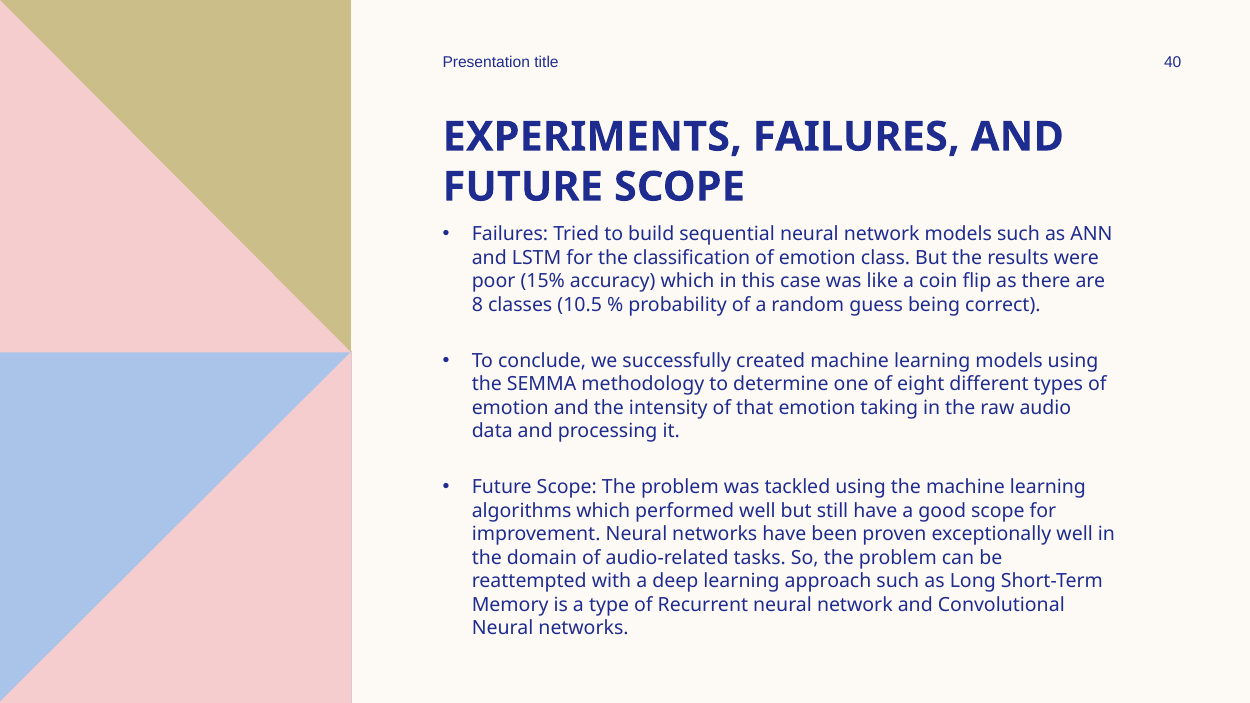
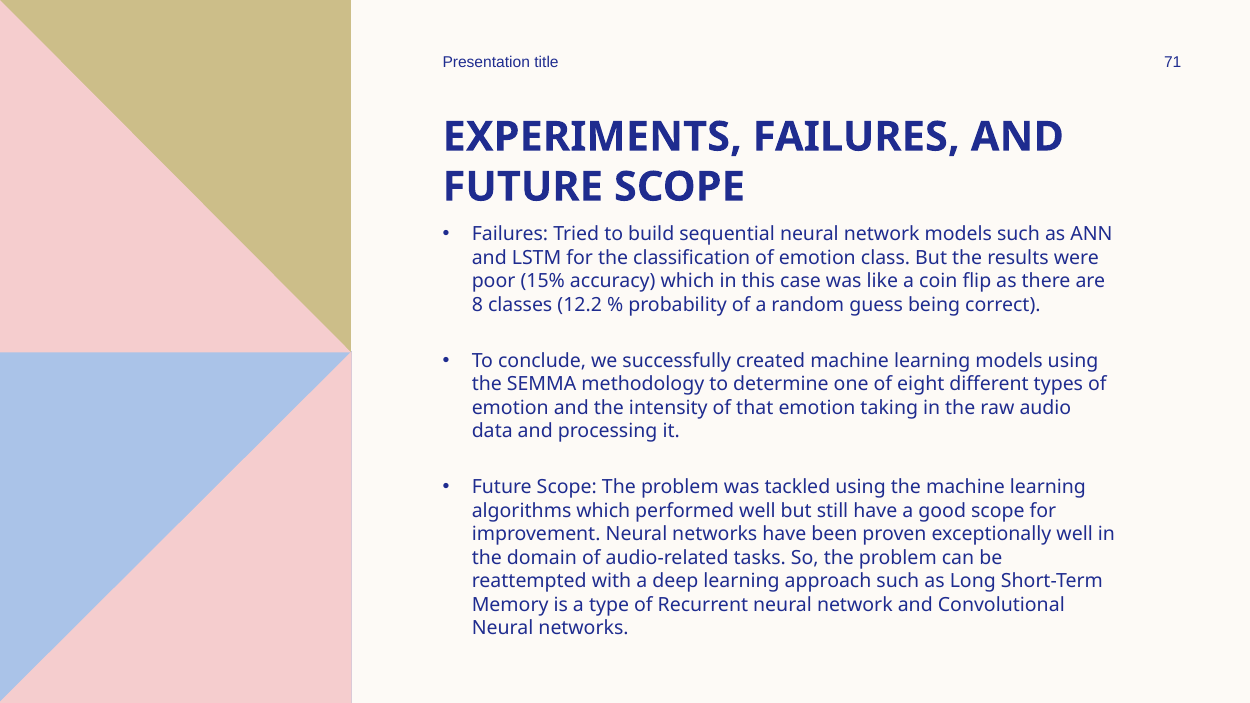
40: 40 -> 71 (1173, 62)
10.5: 10.5 -> 12.2 (580, 305)
